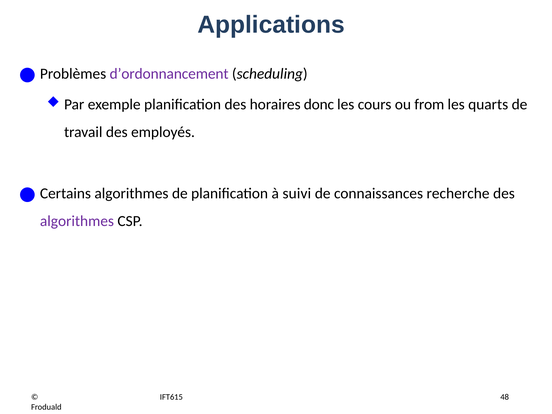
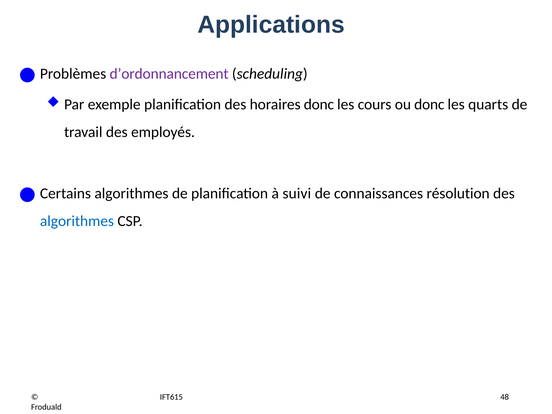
ou from: from -> donc (429, 104)
recherche: recherche -> résolution (458, 193)
algorithmes colour: purple -> blue (77, 221)
